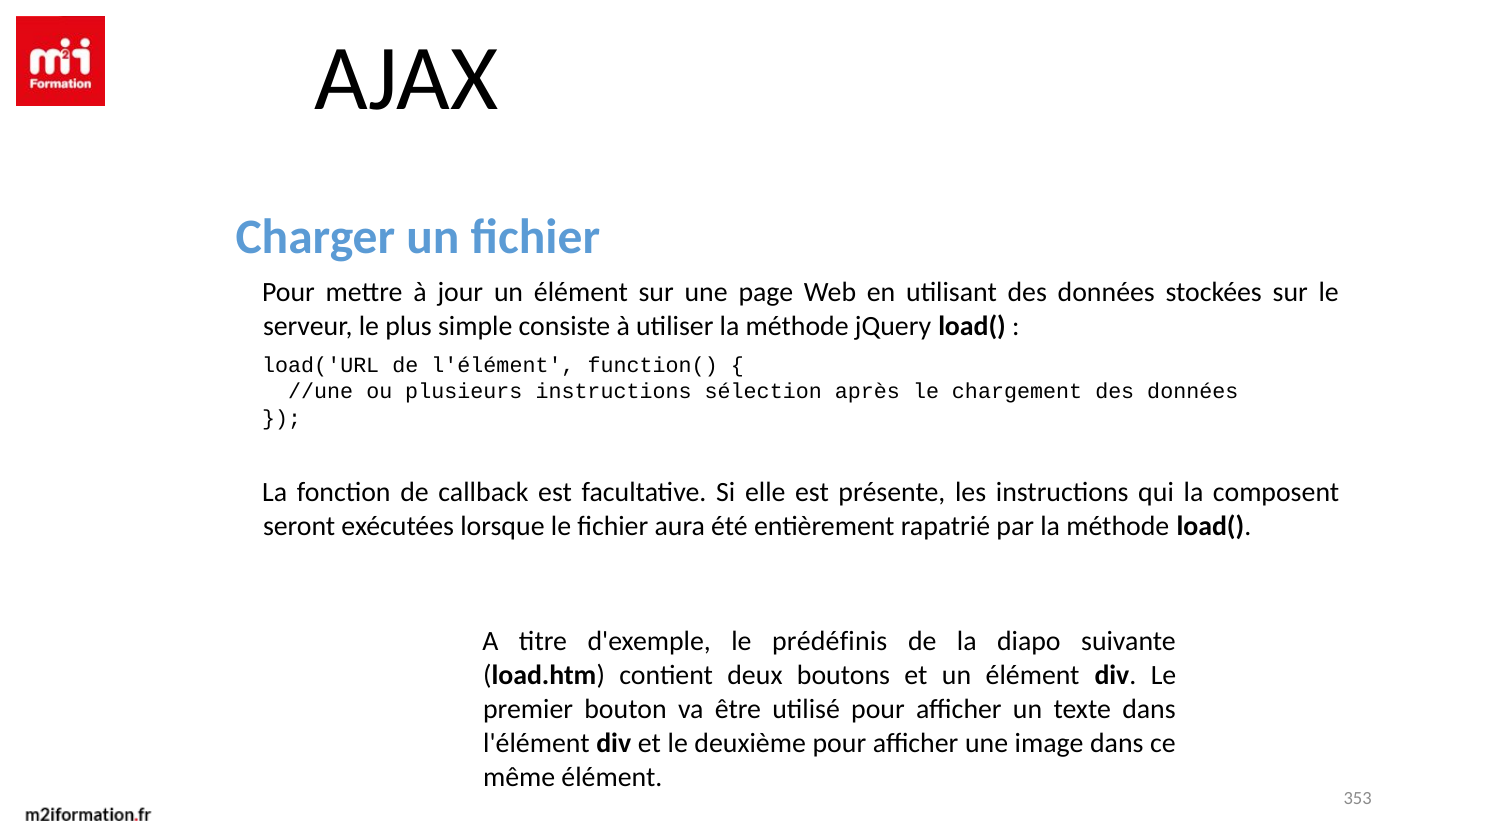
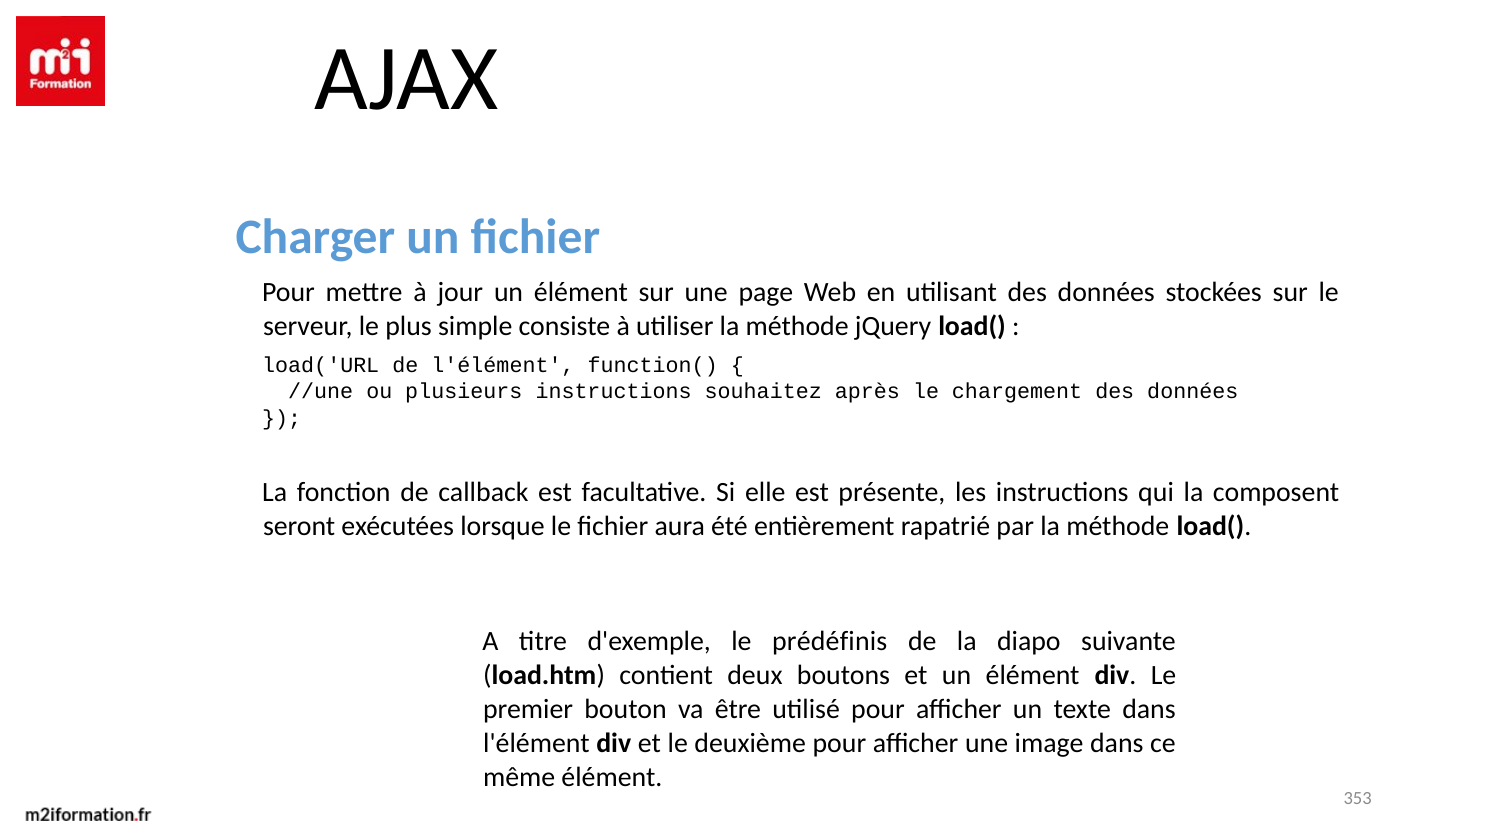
sélection: sélection -> souhaitez (763, 392)
